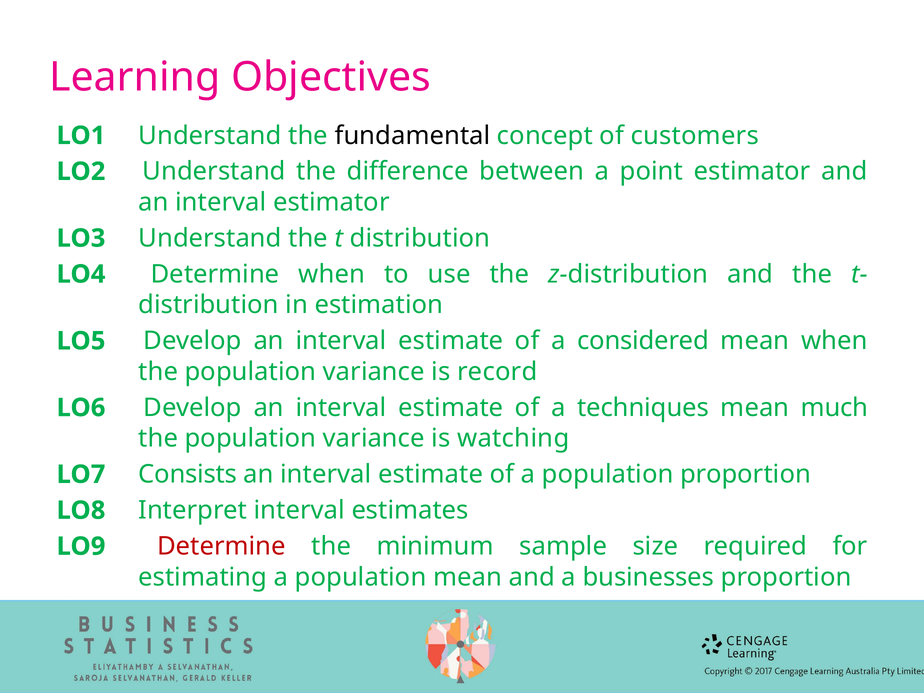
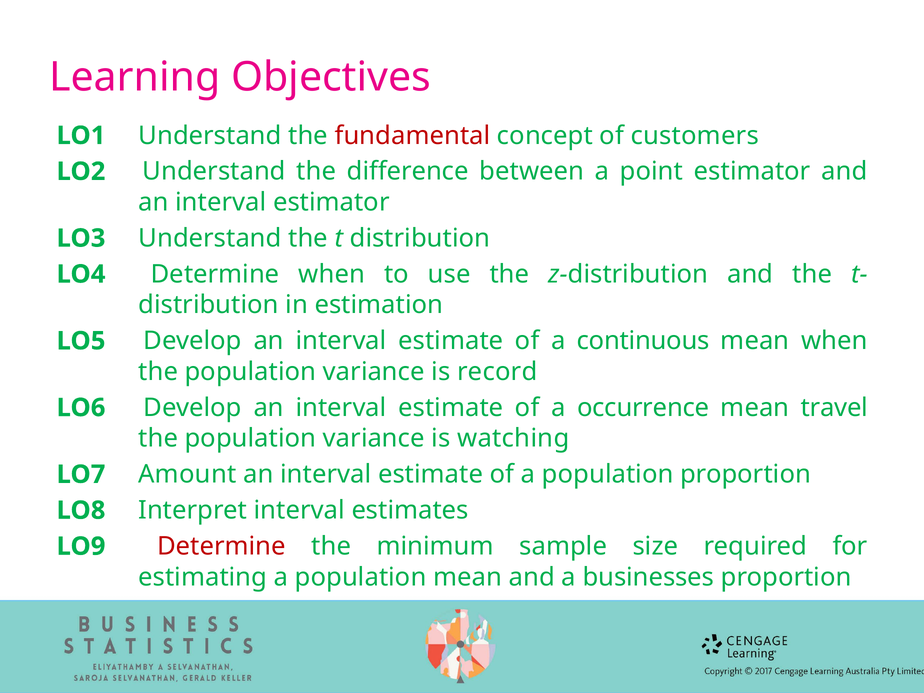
fundamental colour: black -> red (413, 136)
considered: considered -> continuous (643, 341)
techniques: techniques -> occurrence (643, 408)
much: much -> travel (834, 408)
Consists: Consists -> Amount (187, 474)
